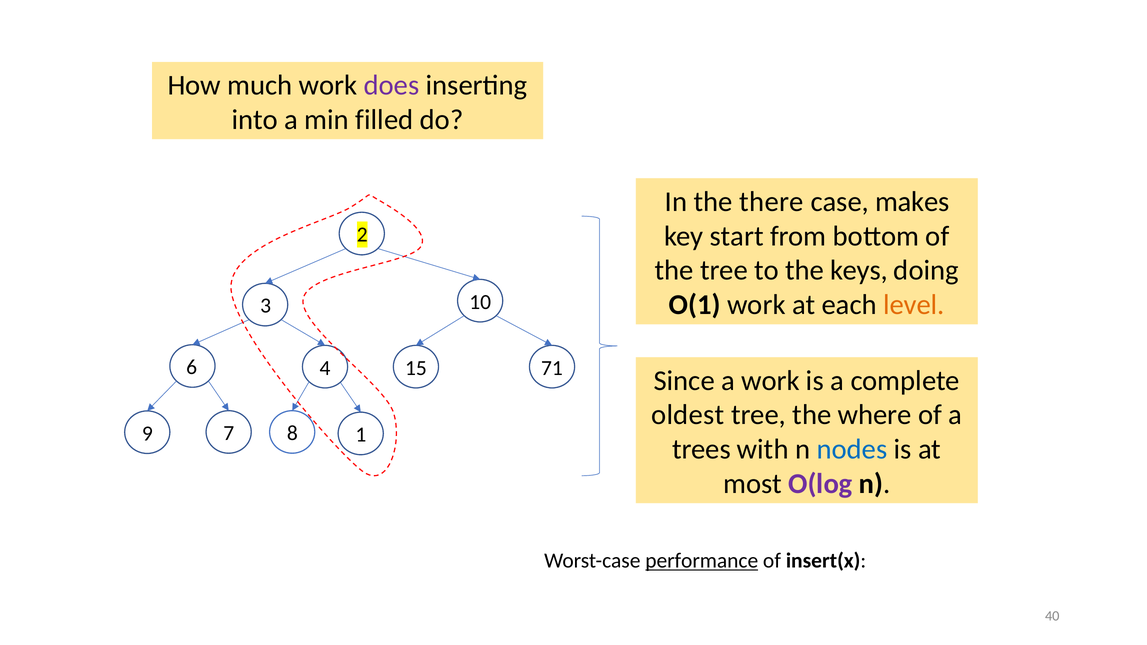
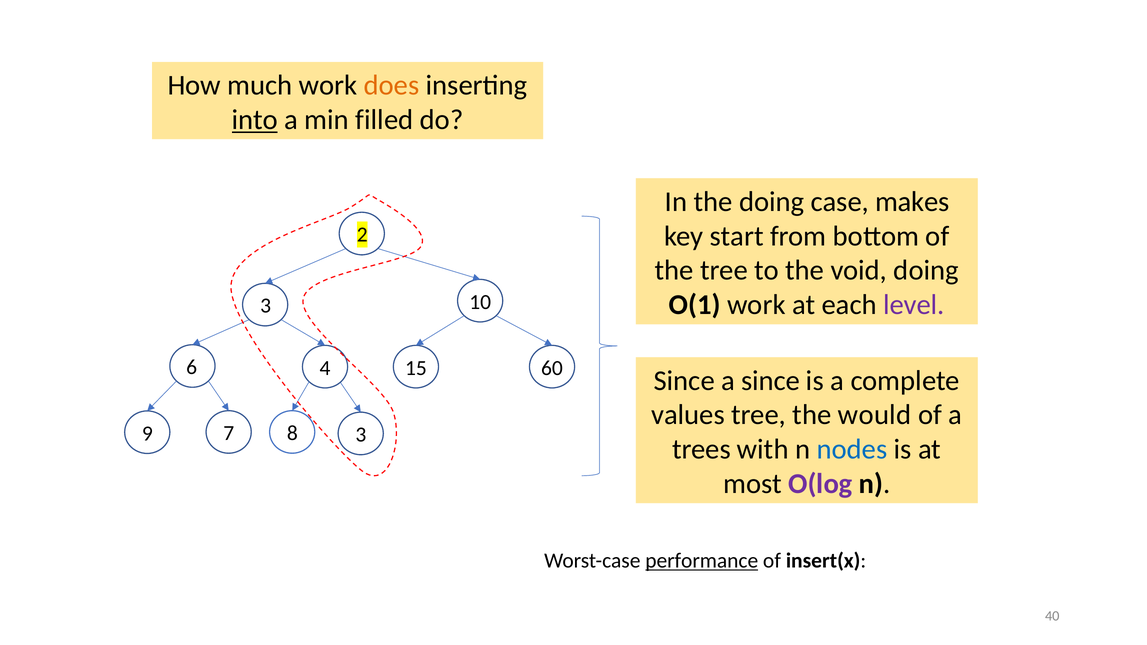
does colour: purple -> orange (391, 85)
into underline: none -> present (255, 120)
the there: there -> doing (772, 202)
keys: keys -> void (859, 271)
level colour: orange -> purple (914, 305)
71: 71 -> 60 (552, 368)
a work: work -> since (771, 381)
oldest: oldest -> values (688, 415)
where: where -> would (875, 415)
8 1: 1 -> 3 (361, 435)
